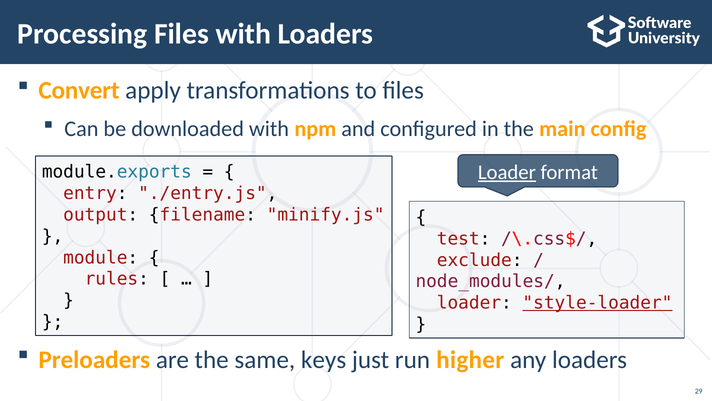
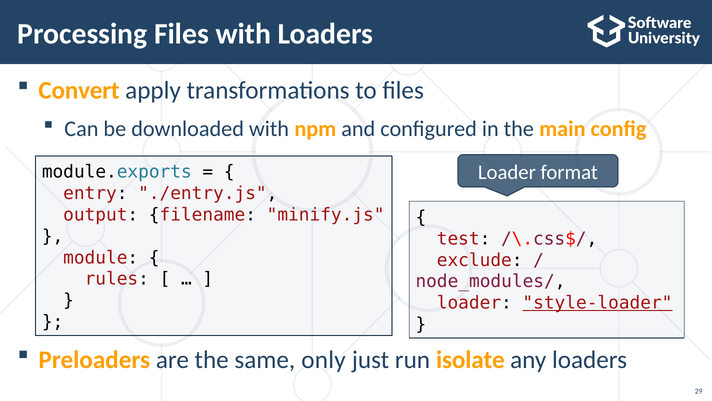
Loader underline: present -> none (507, 172)
keys: keys -> only (323, 359)
higher: higher -> isolate (470, 359)
